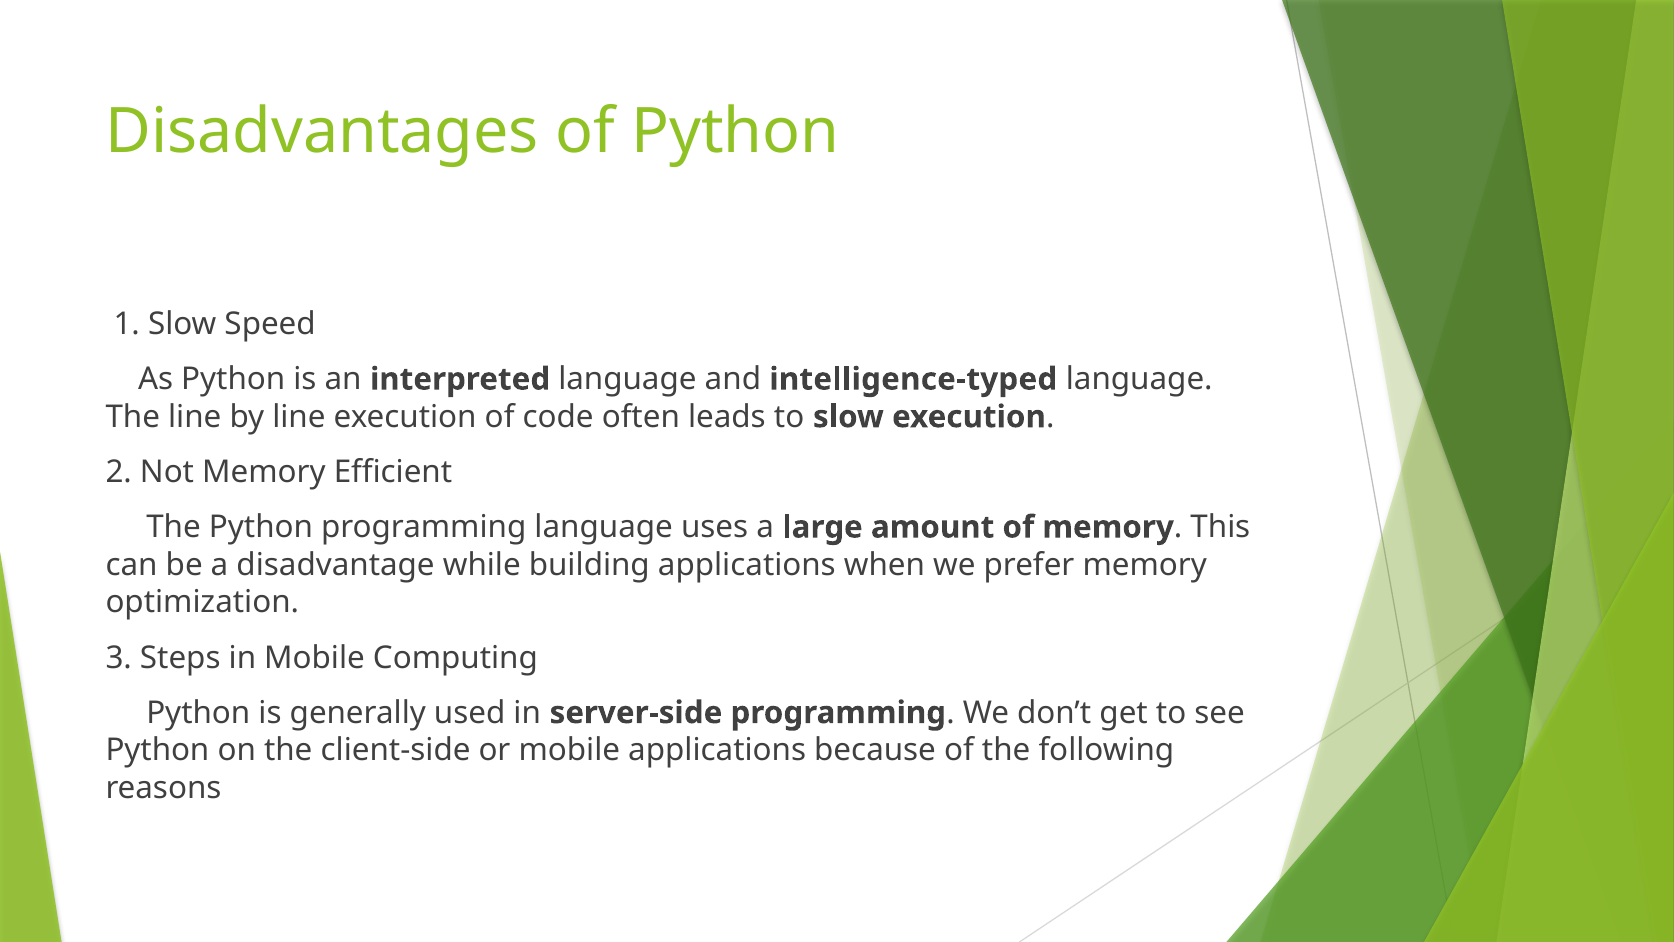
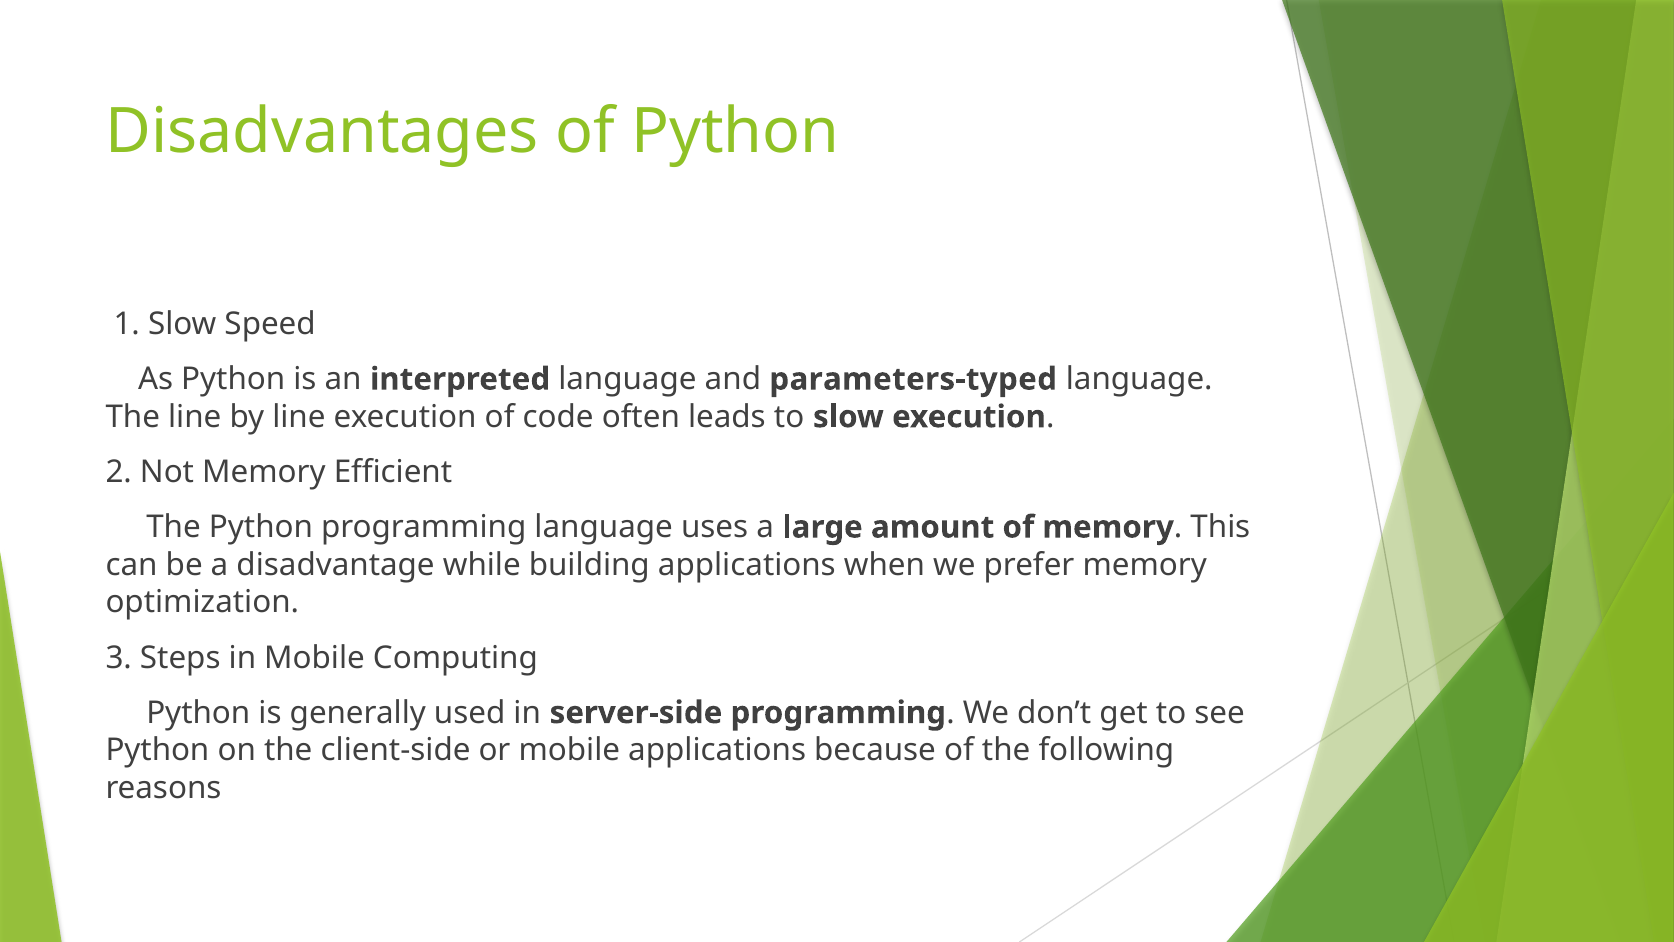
intelligence-typed: intelligence-typed -> parameters-typed (913, 379)
